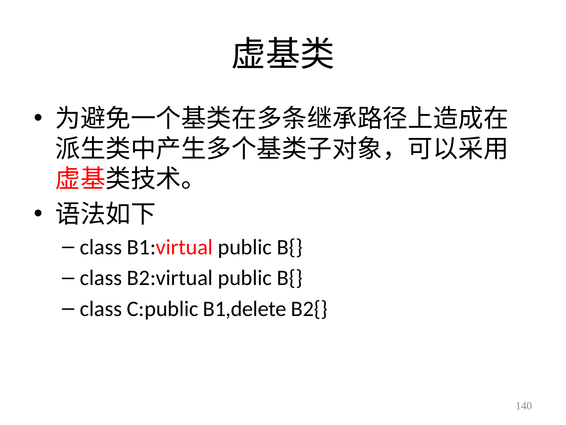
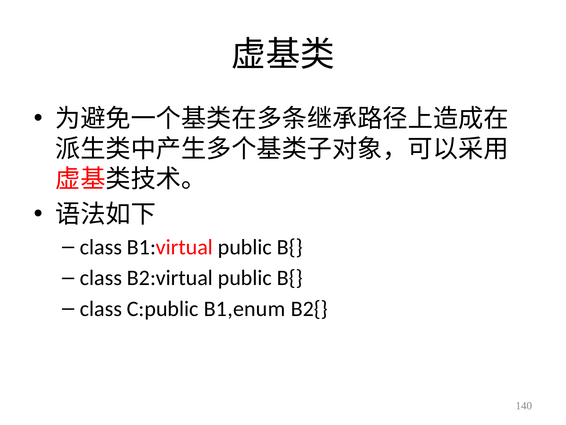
B1,delete: B1,delete -> B1,enum (245, 309)
